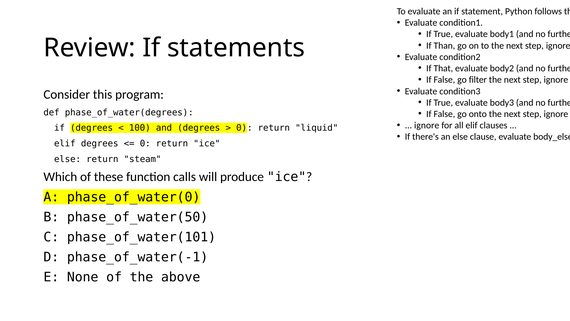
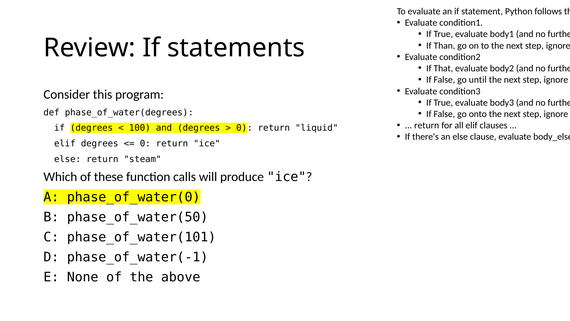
filter: filter -> until (478, 80)
ignore: ignore -> return (427, 125)
